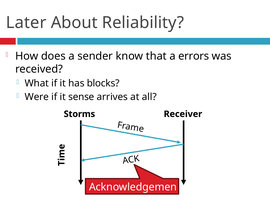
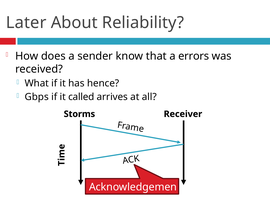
blocks: blocks -> hence (103, 83)
Were: Were -> Gbps (37, 97)
sense: sense -> called (81, 97)
